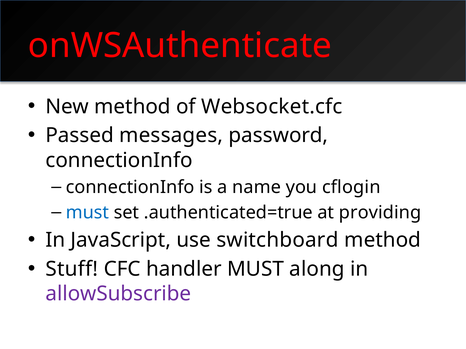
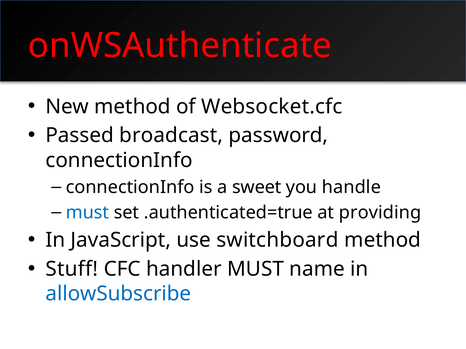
messages: messages -> broadcast (171, 136)
name: name -> sweet (257, 187)
cflogin: cflogin -> handle (351, 187)
along: along -> name (317, 269)
allowSubscribe colour: purple -> blue (118, 294)
